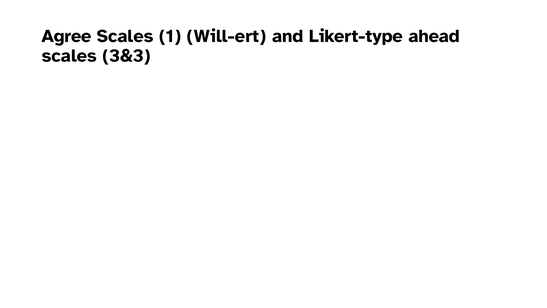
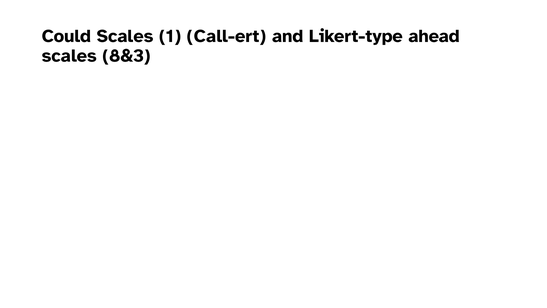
Agree: Agree -> Could (66, 36)
Will-ert: Will-ert -> Call-ert (227, 36)
3&3: 3&3 -> 8&3 (127, 56)
